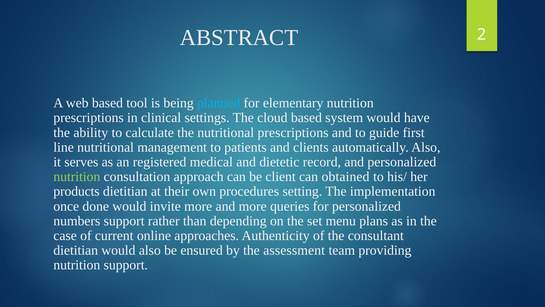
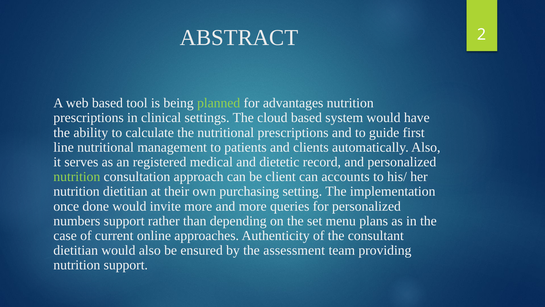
planned colour: light blue -> light green (219, 103)
elementary: elementary -> advantages (293, 103)
obtained: obtained -> accounts (346, 176)
products: products -> nutrition (77, 191)
procedures: procedures -> purchasing (249, 191)
